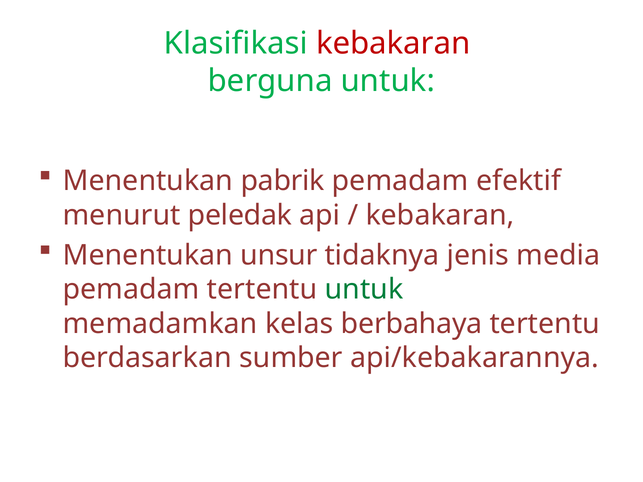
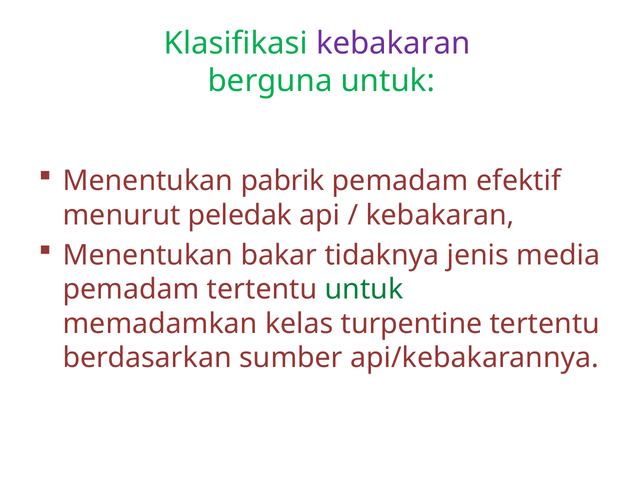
kebakaran colour: red -> purple (393, 43)
unsur: unsur -> bakar (279, 255)
berbahaya: berbahaya -> turpentine (412, 324)
